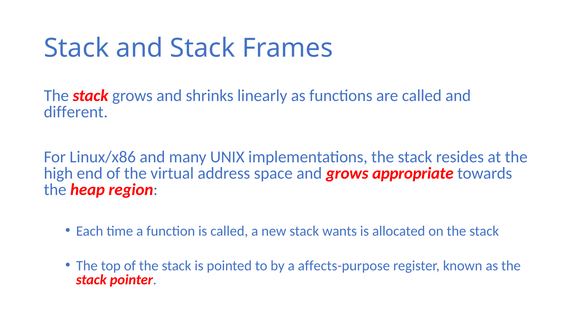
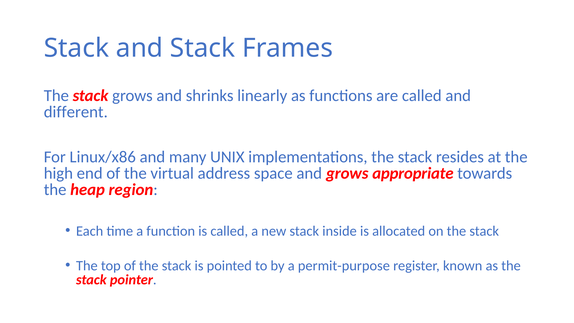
wants: wants -> inside (340, 231)
affects-purpose: affects-purpose -> permit-purpose (344, 266)
